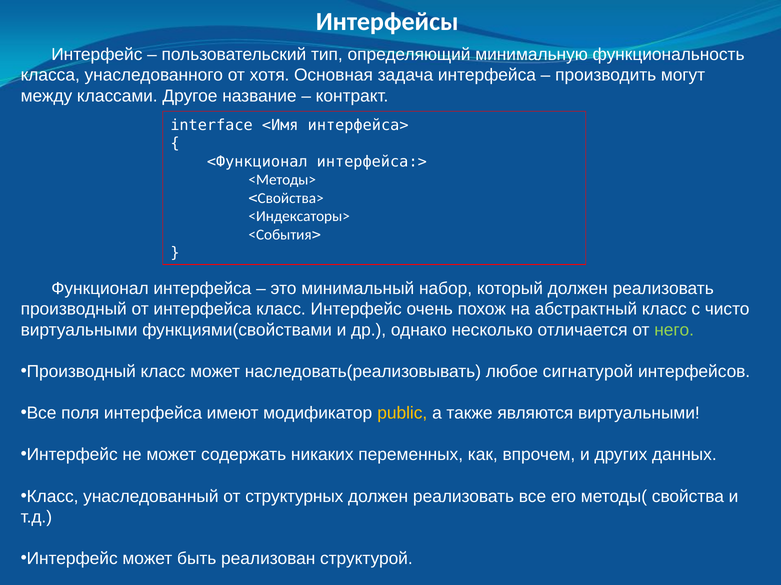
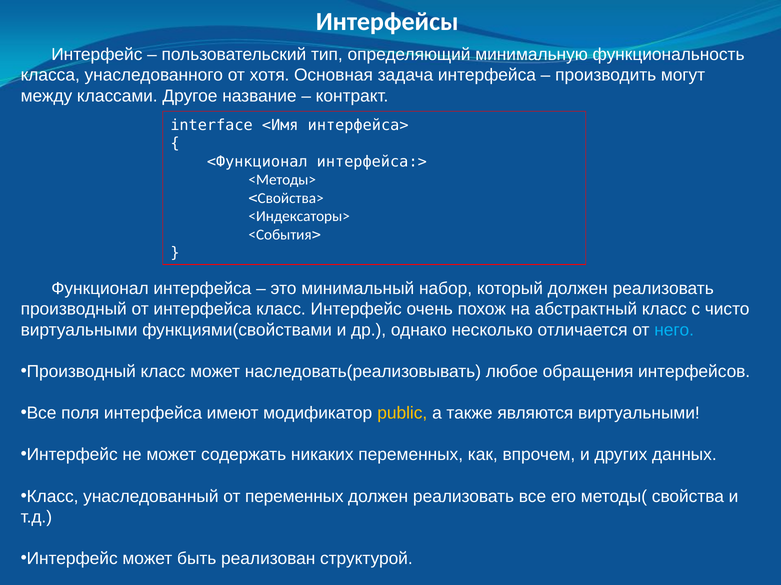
него colour: light green -> light blue (674, 330)
сигнатурой: сигнатурой -> обращения (588, 372)
от структурных: структурных -> переменных (294, 497)
